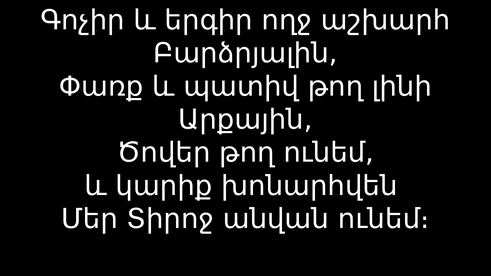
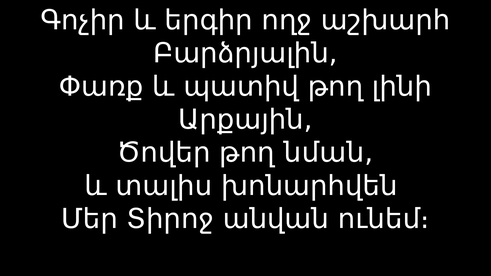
ունեմ: ունեմ -> նման (329, 153)
կարիք: կարիք -> տալիս (164, 186)
